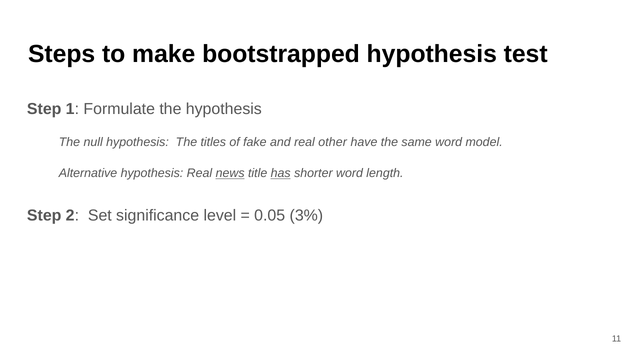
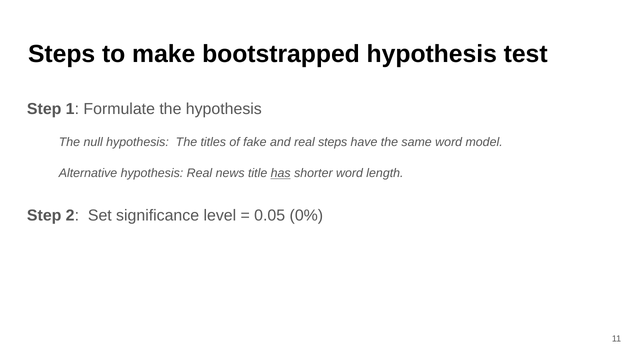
real other: other -> steps (333, 142)
news underline: present -> none (230, 173)
3%: 3% -> 0% (306, 215)
